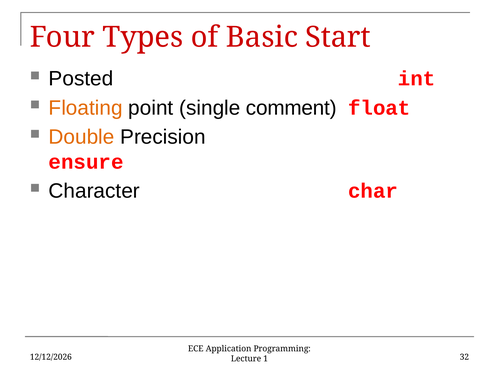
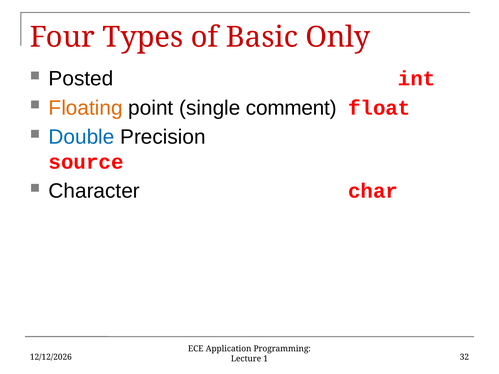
Start: Start -> Only (338, 37)
Double colour: orange -> blue (82, 137)
ensure: ensure -> source (86, 162)
